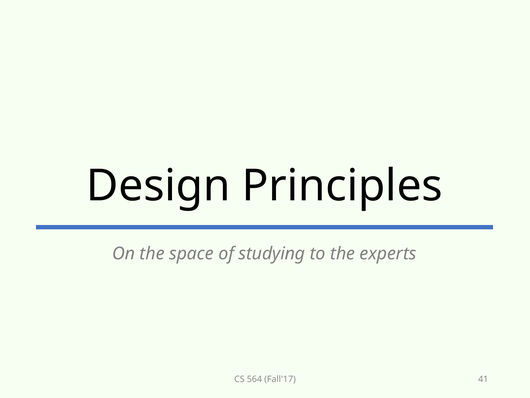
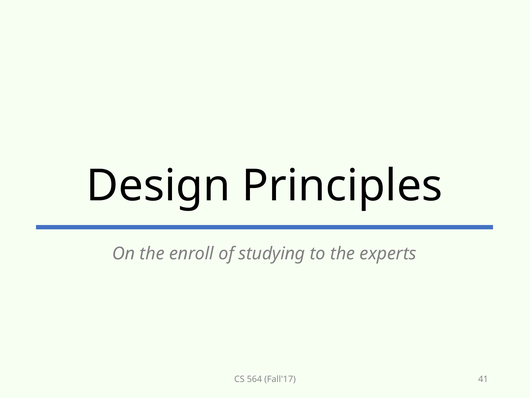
space: space -> enroll (191, 253)
